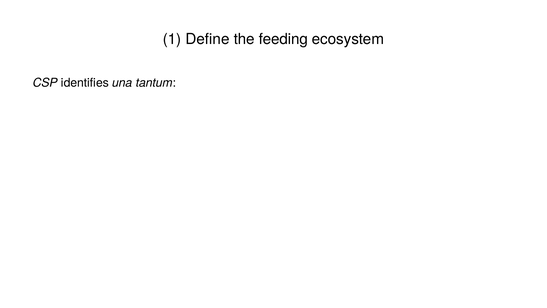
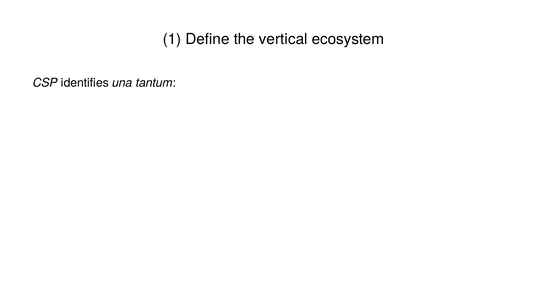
feeding: feeding -> vertical (283, 39)
